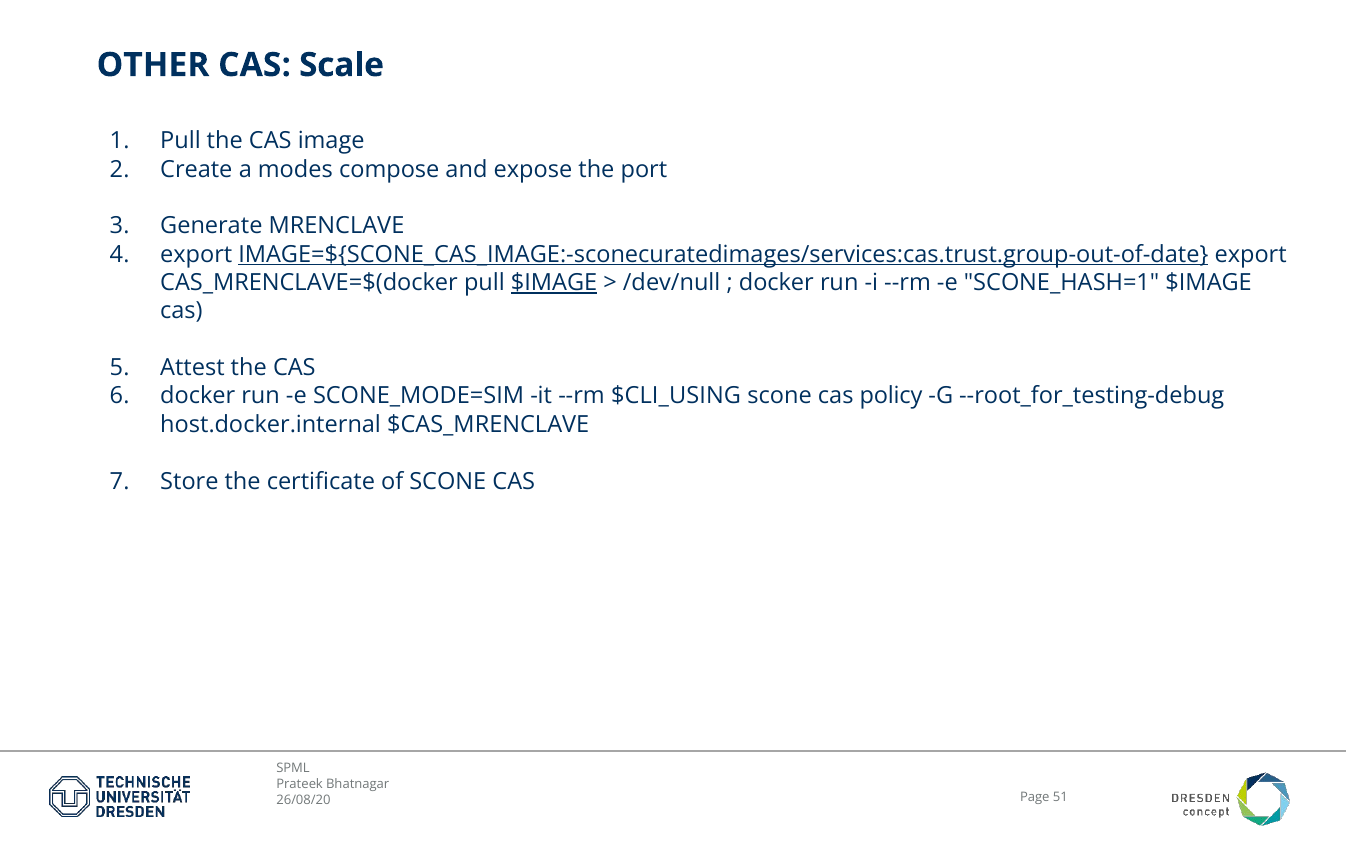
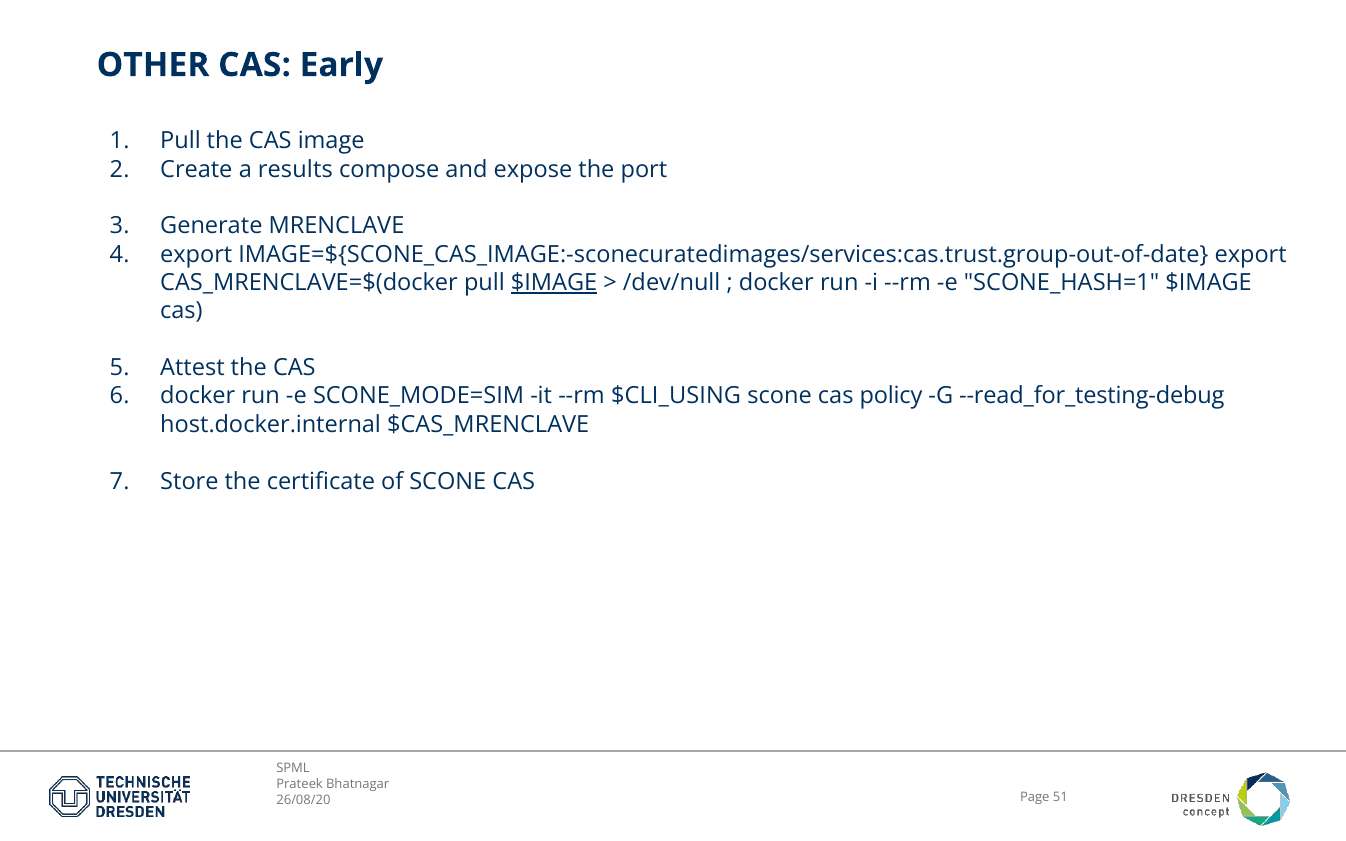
Scale: Scale -> Early (341, 65)
modes: modes -> results (295, 170)
IMAGE=${SCONE_CAS_IMAGE:-sconecuratedimages/services:cas.trust.group-out-of-date underline: present -> none (723, 255)
--root_for_testing-debug: --root_for_testing-debug -> --read_for_testing-debug (1092, 396)
